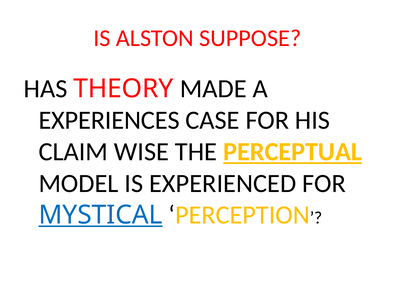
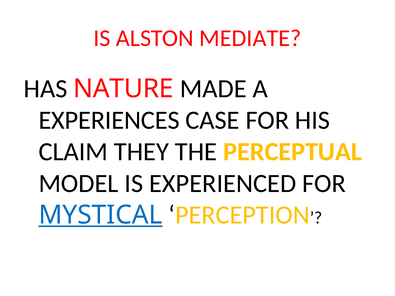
SUPPOSE: SUPPOSE -> MEDIATE (250, 38)
THEORY: THEORY -> NATURE (123, 89)
WISE: WISE -> THEY (141, 152)
PERCEPTUAL underline: present -> none (293, 152)
